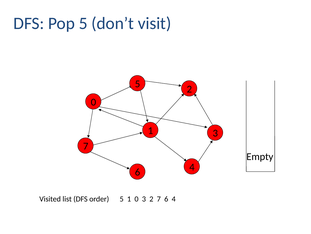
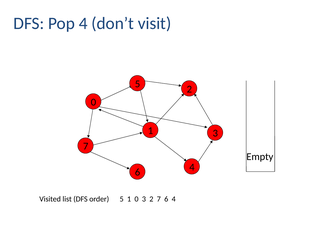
Pop 5: 5 -> 4 (83, 23)
